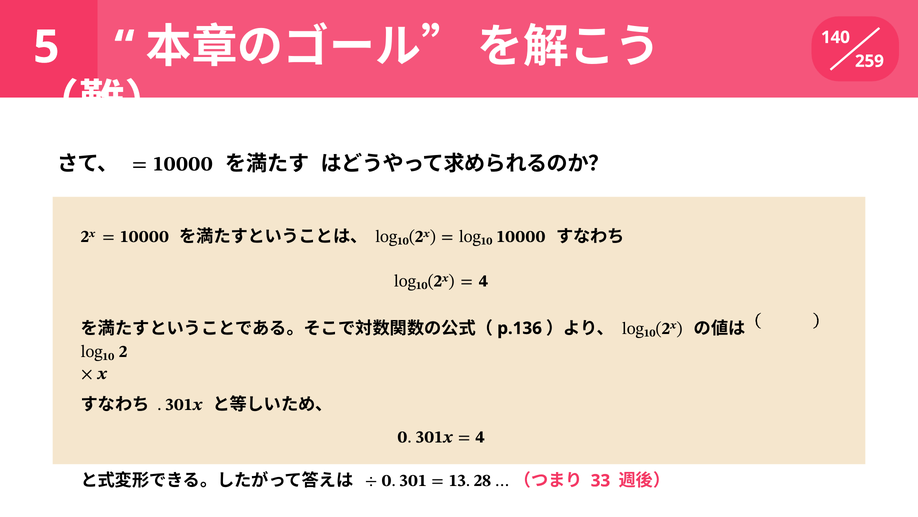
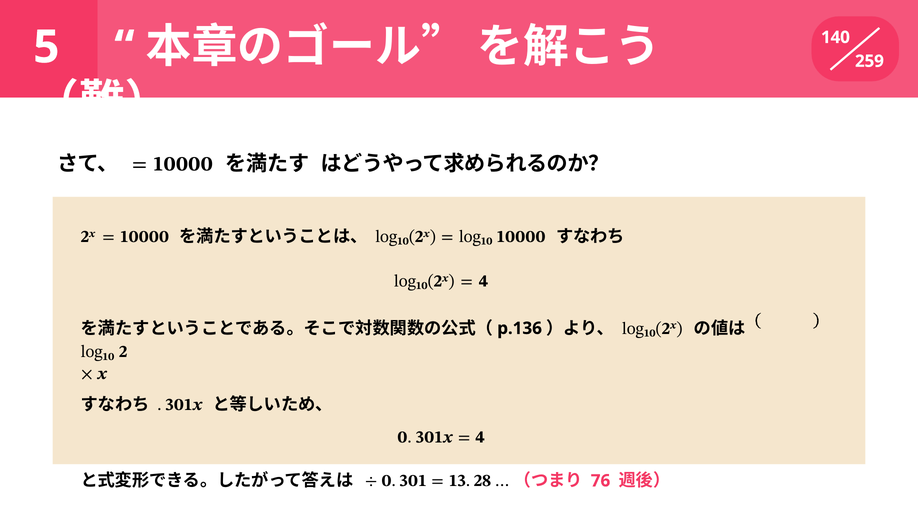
33: 33 -> 76 (600, 480)
